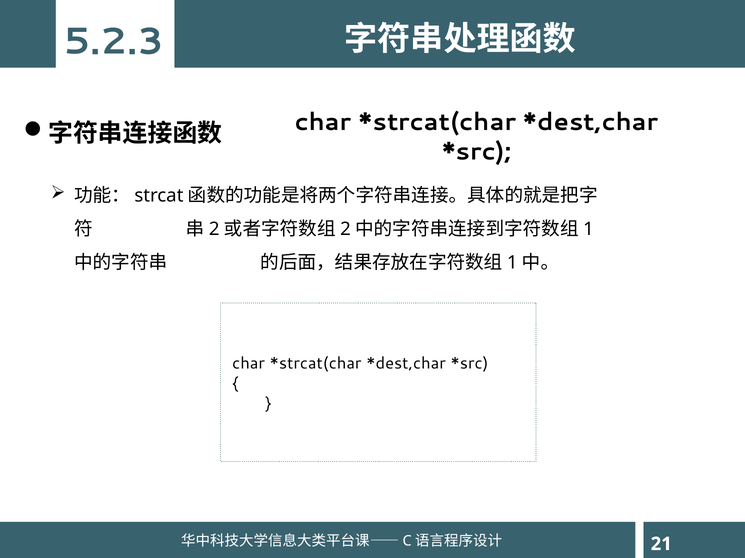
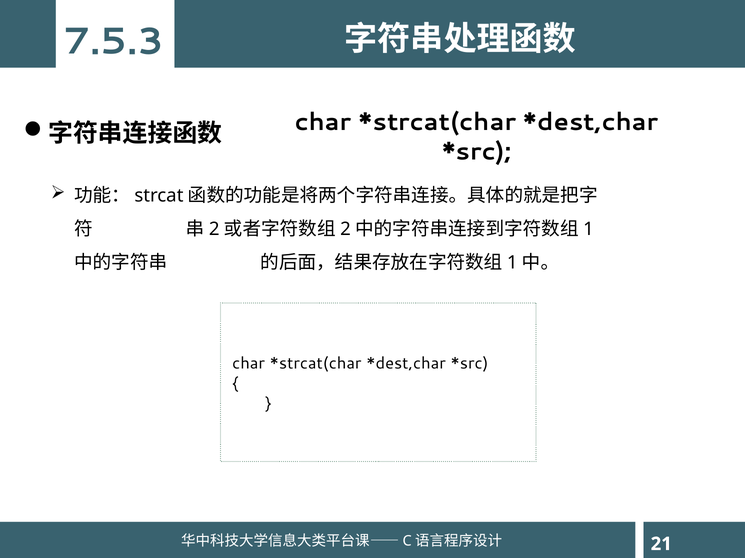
5.2.3: 5.2.3 -> 7.5.3 (114, 42)
